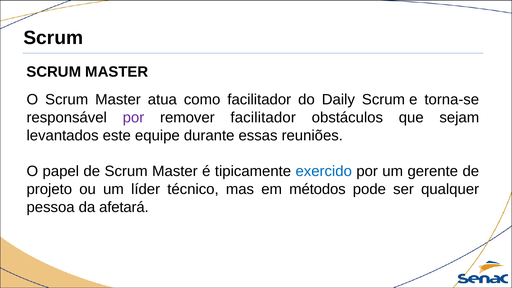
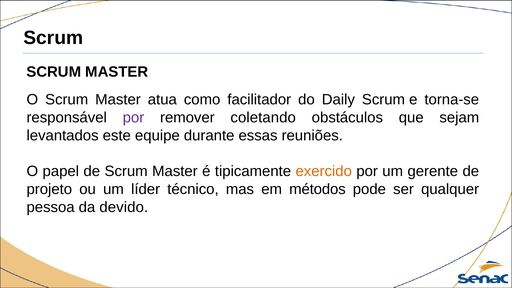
remover facilitador: facilitador -> coletando (263, 118)
exercido colour: blue -> orange (324, 171)
afetará: afetará -> devido (124, 207)
